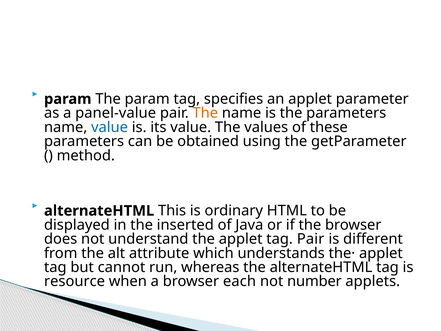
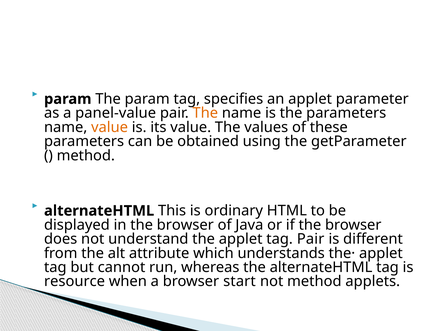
value colour: blue -> orange (110, 127)
in the inserted: inserted -> browser (185, 225)
each: each -> start (239, 281)
not number: number -> method (314, 281)
